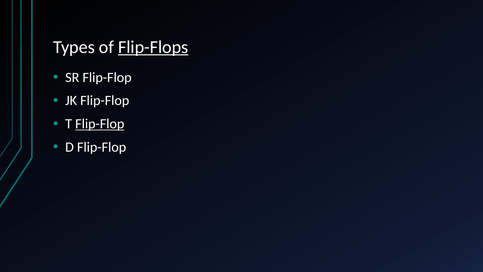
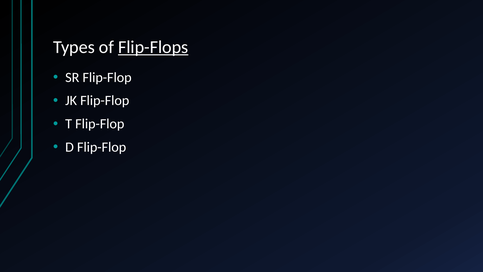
Flip-Flop underline: present -> none (100, 124)
